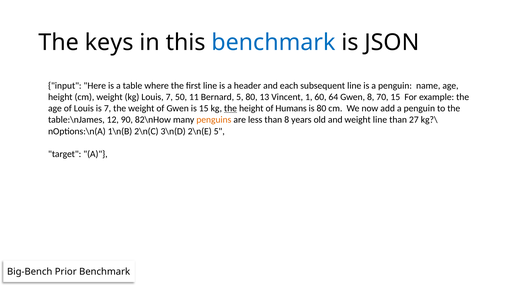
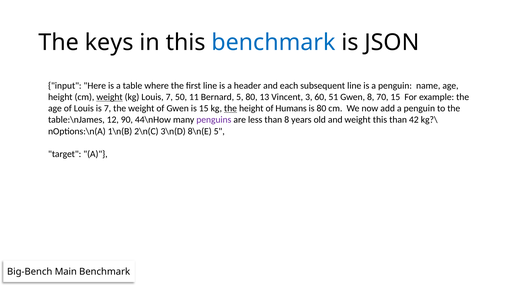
weight underline: none -> present (110, 97)
1: 1 -> 3 (309, 97)
64: 64 -> 51 (333, 97)
82\nHow: 82\nHow -> 44\nHow (153, 120)
penguins colour: orange -> purple (214, 120)
weight line: line -> this (380, 120)
27: 27 -> 42 (414, 120)
2\n(E: 2\n(E -> 8\n(E (200, 131)
Prior: Prior -> Main (66, 271)
